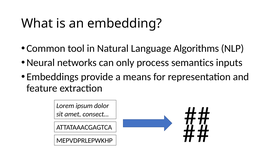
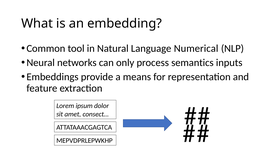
Algorithms: Algorithms -> Numerical (196, 48)
